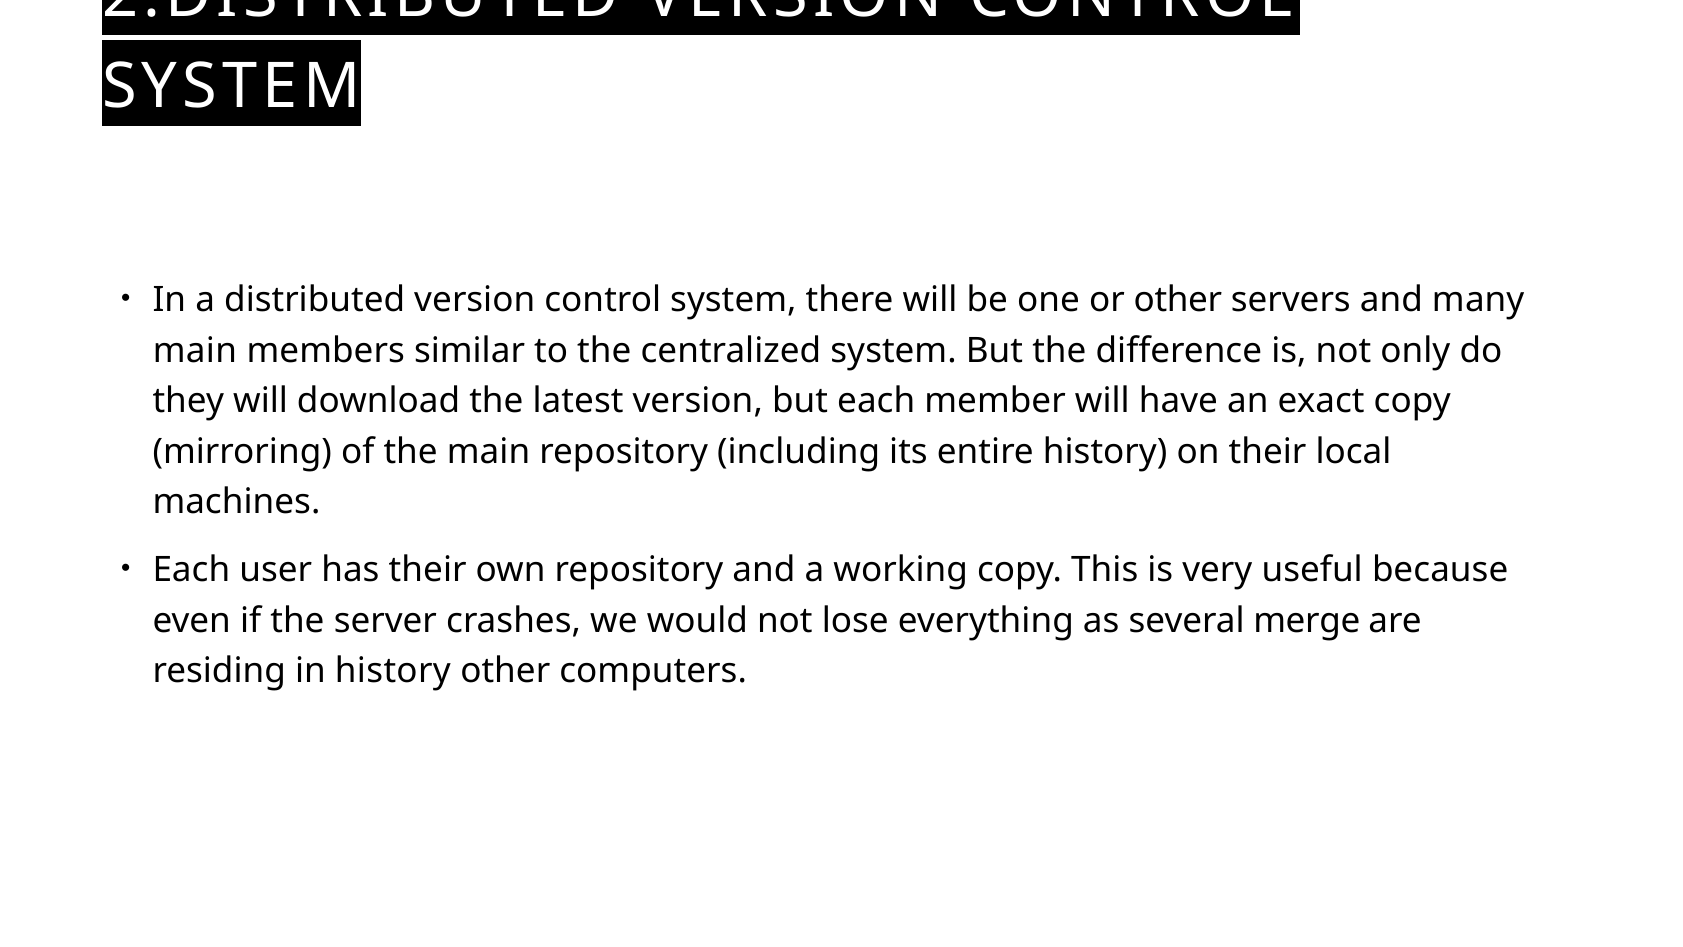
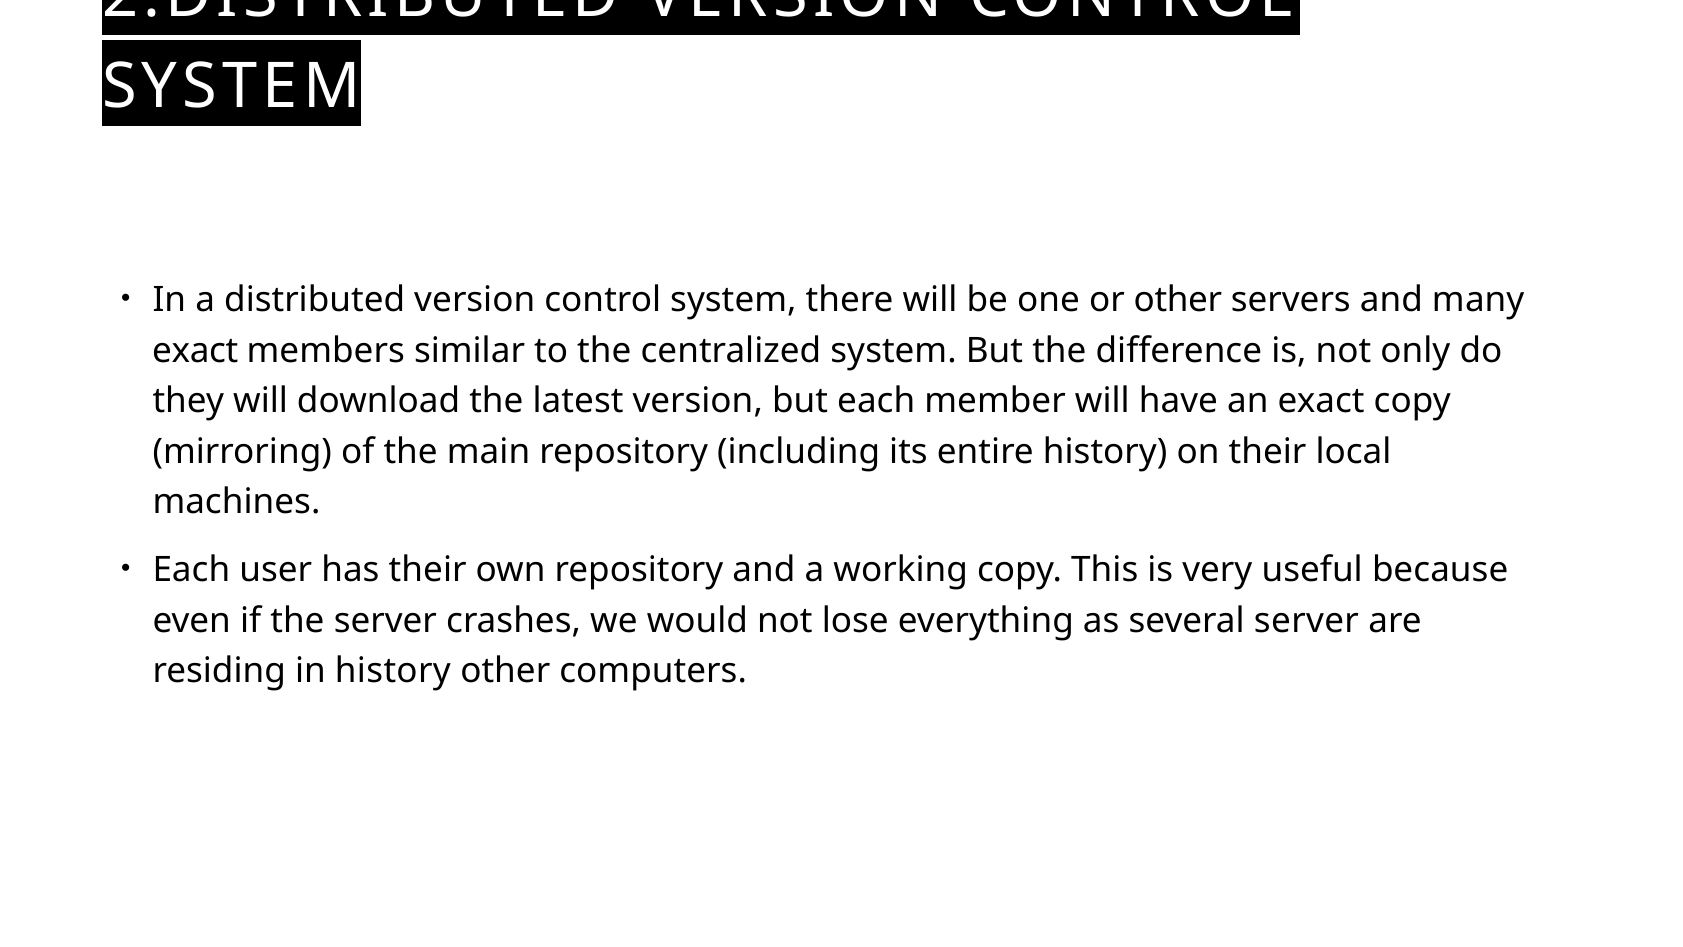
main: main -> exact (195, 350)
several merge: merge -> server (1306, 620)
